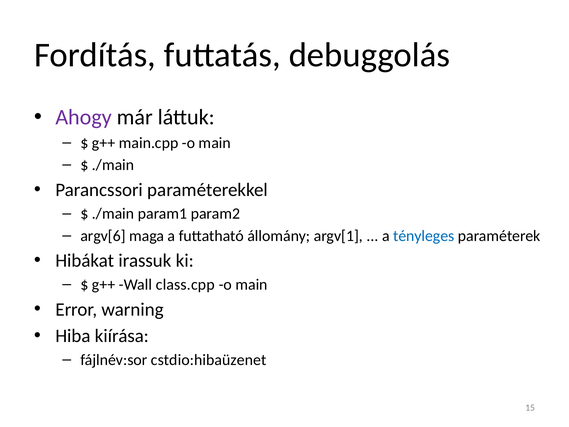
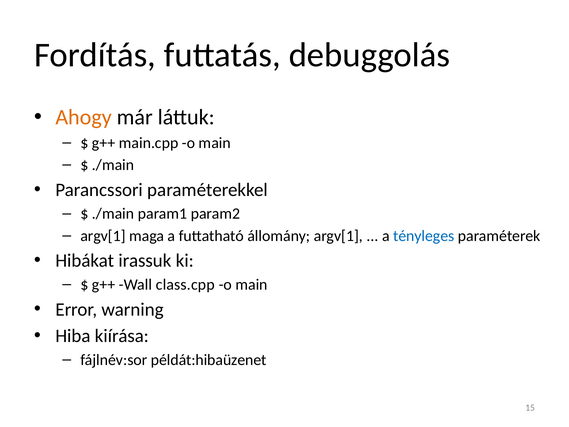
Ahogy colour: purple -> orange (84, 117)
argv[6: argv[6 -> argv[1 (103, 236)
cstdio:hibaüzenet: cstdio:hibaüzenet -> példát:hibaüzenet (209, 360)
